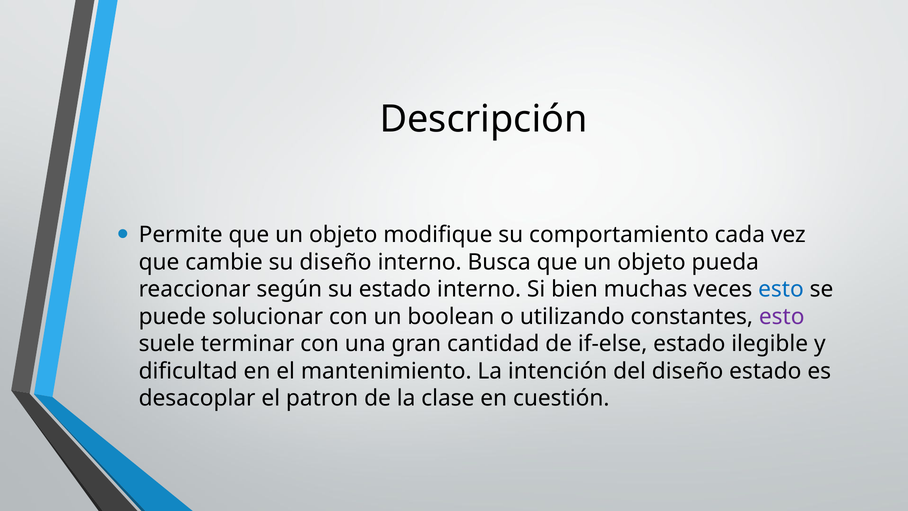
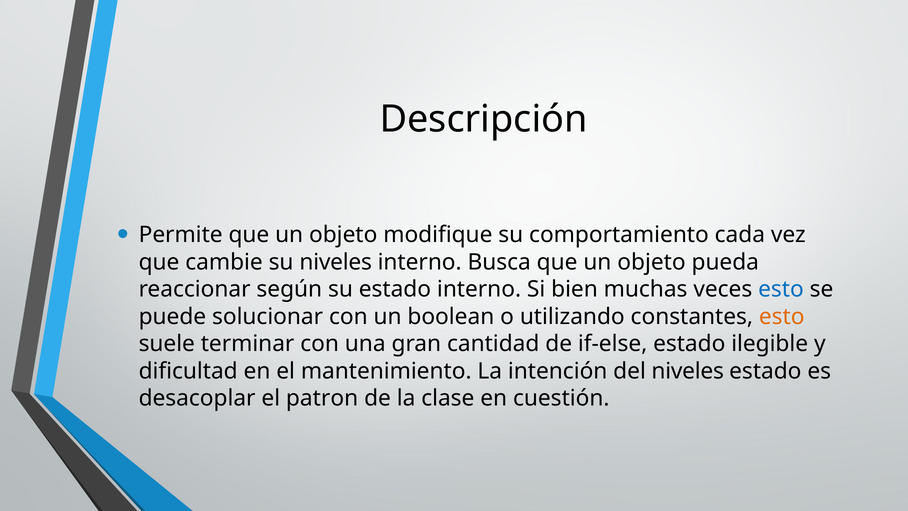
su diseño: diseño -> niveles (336, 262)
esto colour: purple -> orange (782, 317)
del diseño: diseño -> niveles (688, 371)
